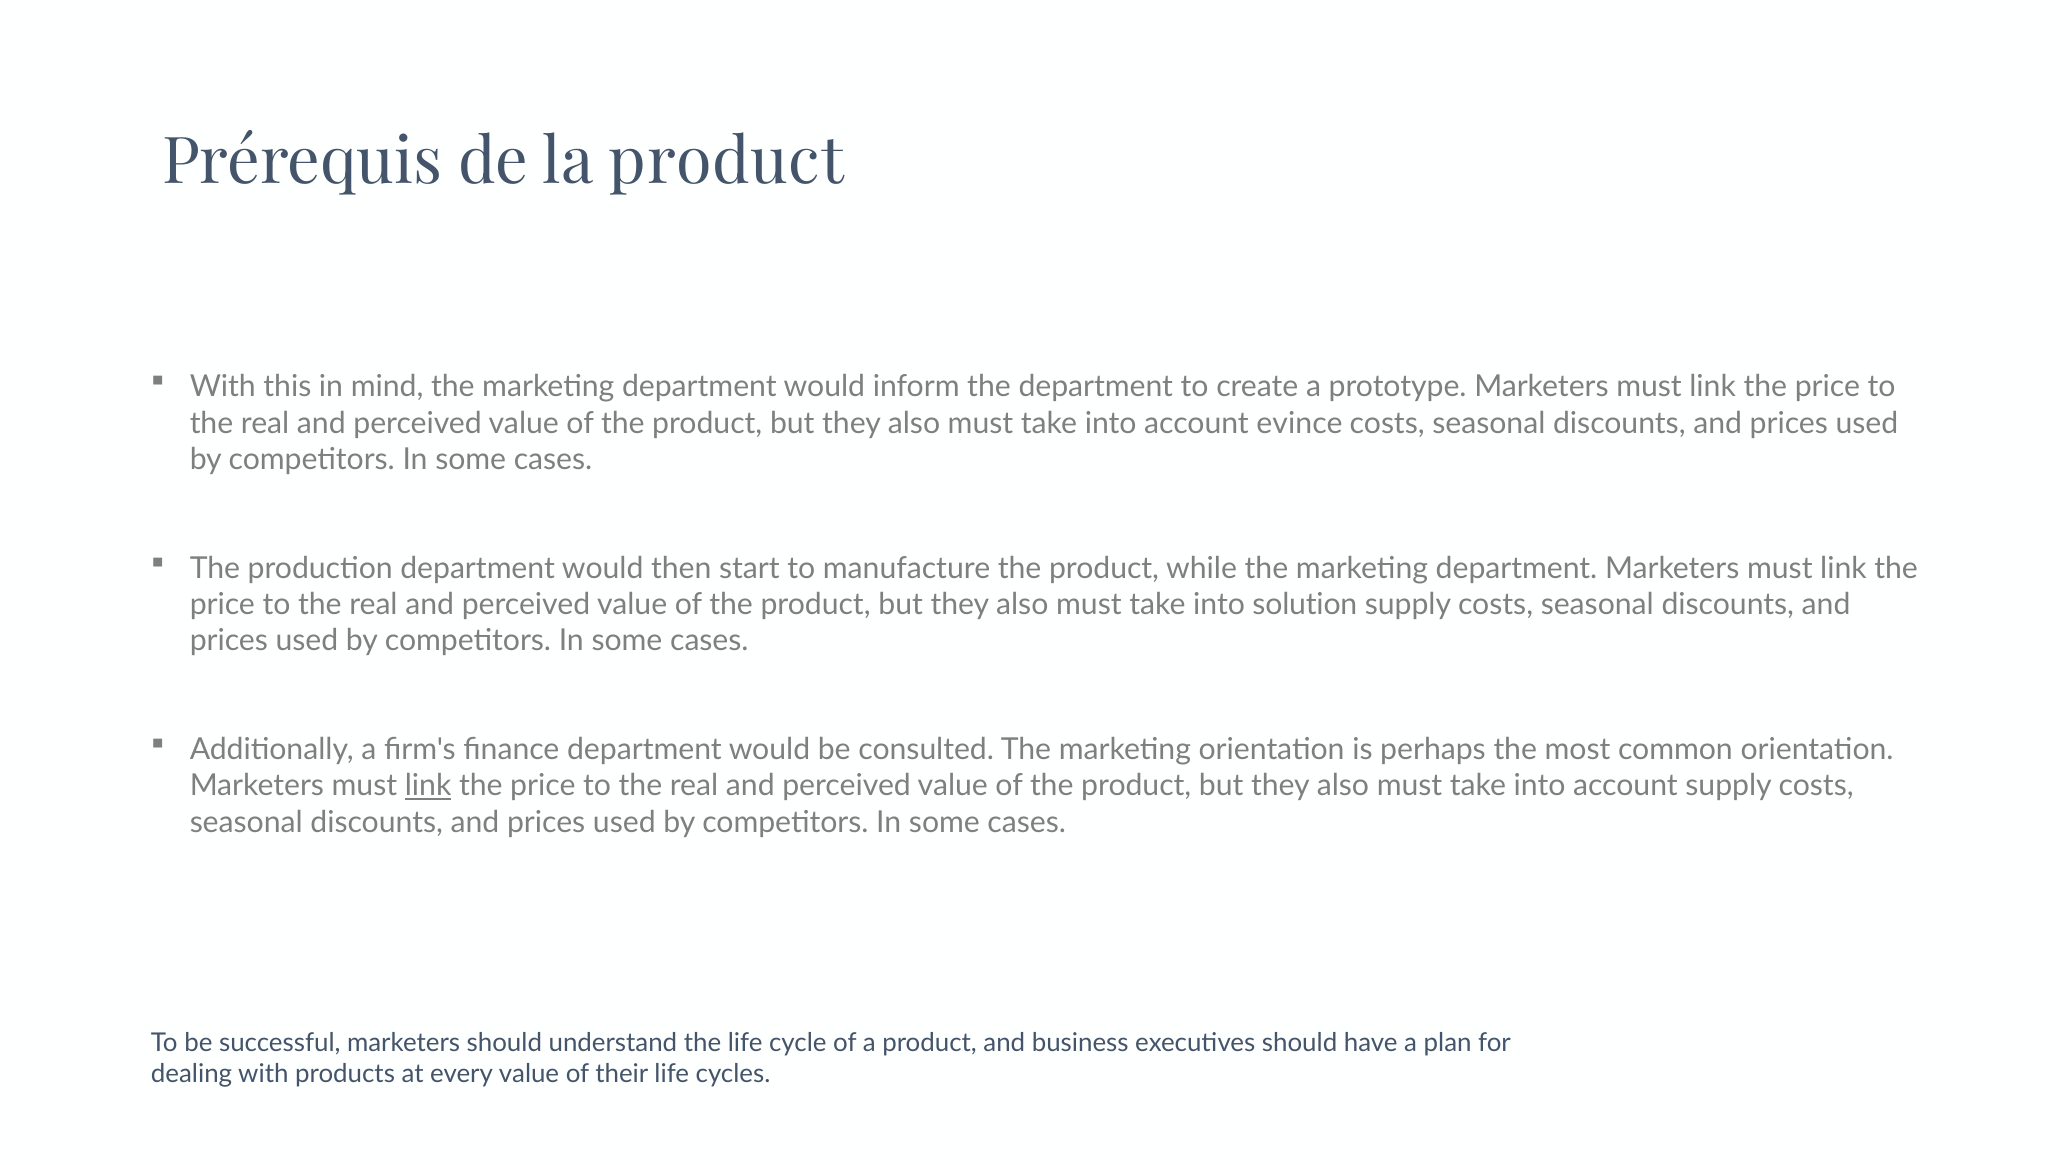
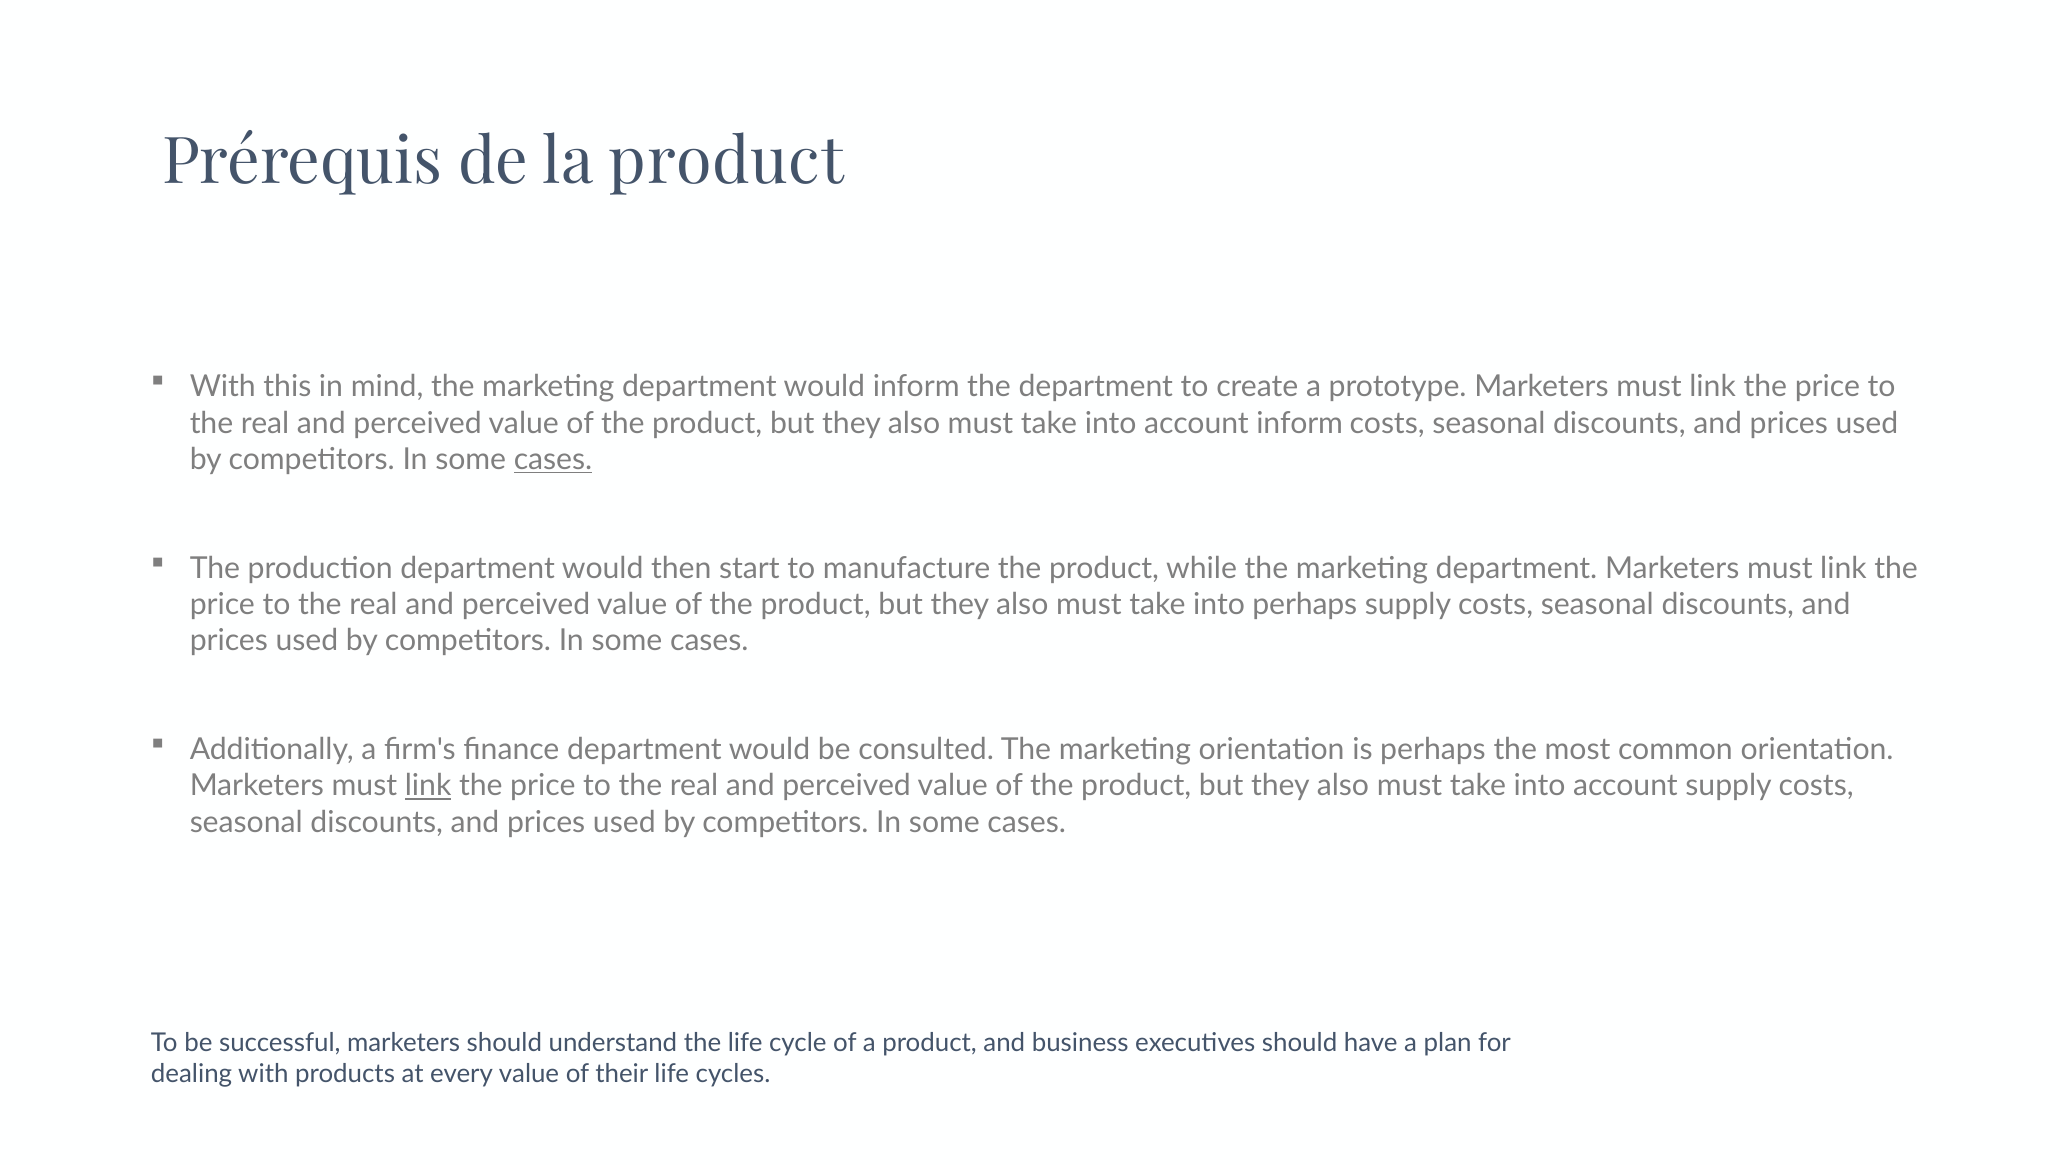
account evince: evince -> inform (1300, 423)
cases underline: none -> present (553, 459)
into solution: solution -> perhaps (1305, 604)
